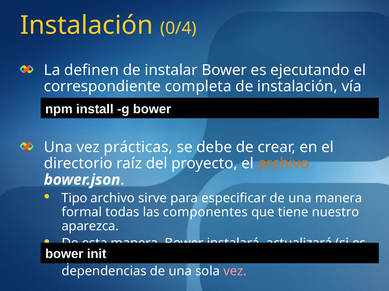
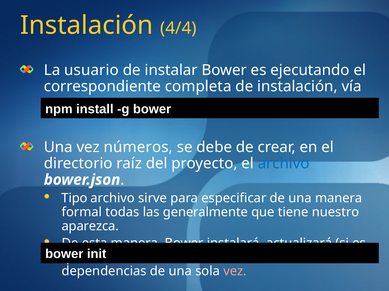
0/4: 0/4 -> 4/4 (178, 28)
definen: definen -> usuario (91, 70)
prácticas: prácticas -> números (138, 147)
archivo colour: orange -> blue (284, 164)
componentes: componentes -> generalmente (205, 213)
